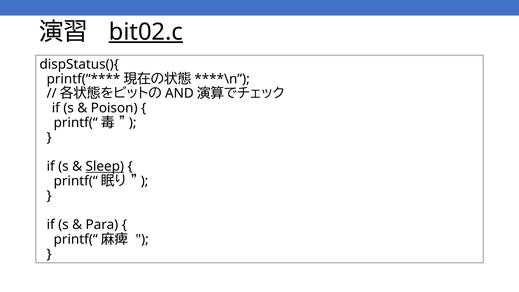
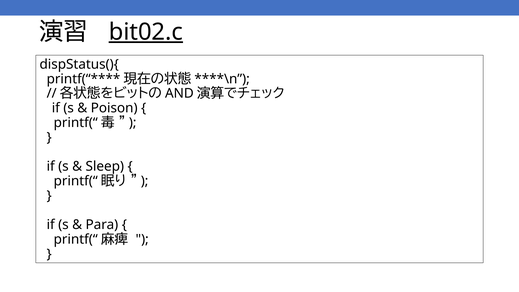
Sleep underline: present -> none (105, 166)
